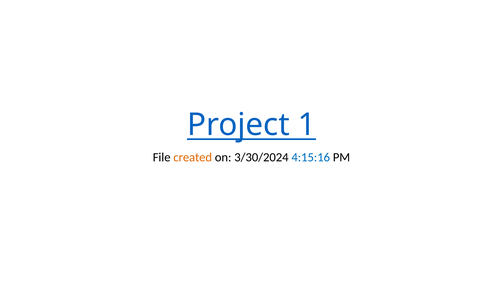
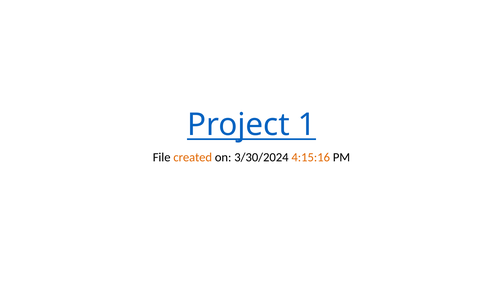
4:15:16 colour: blue -> orange (311, 157)
